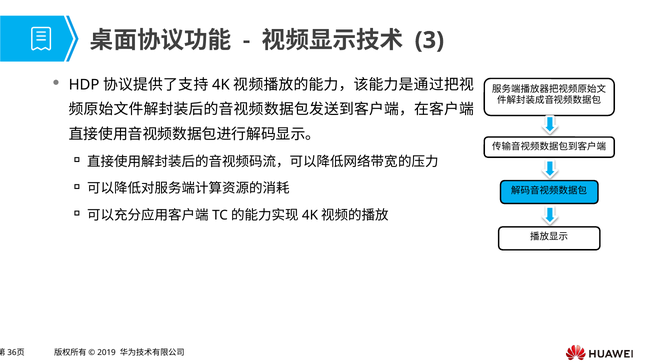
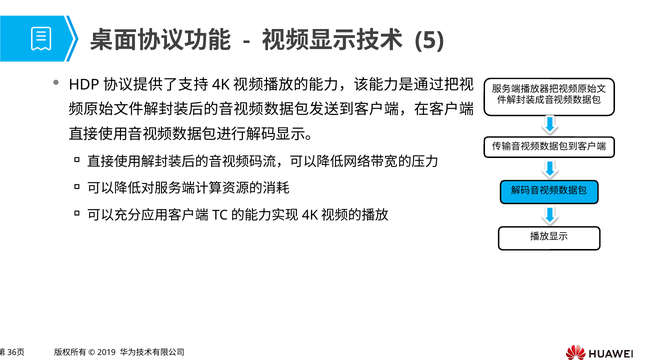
3: 3 -> 5 (429, 40)
